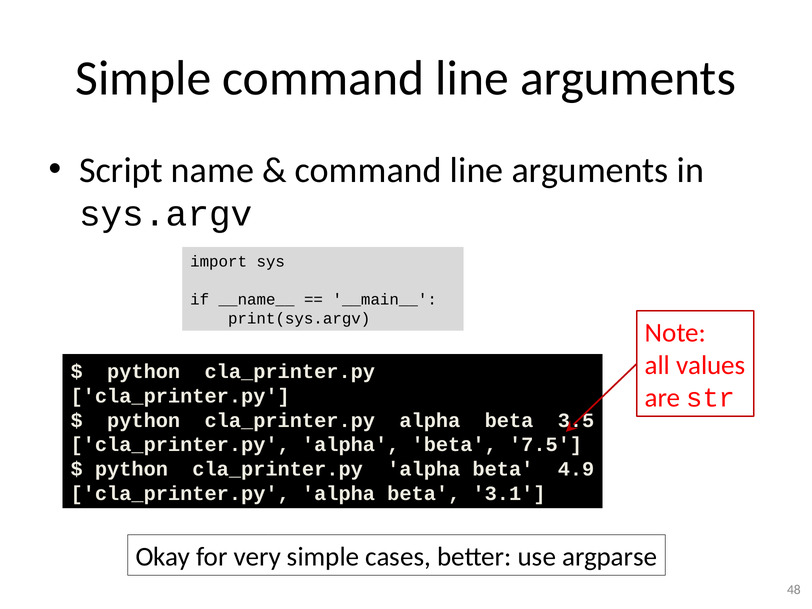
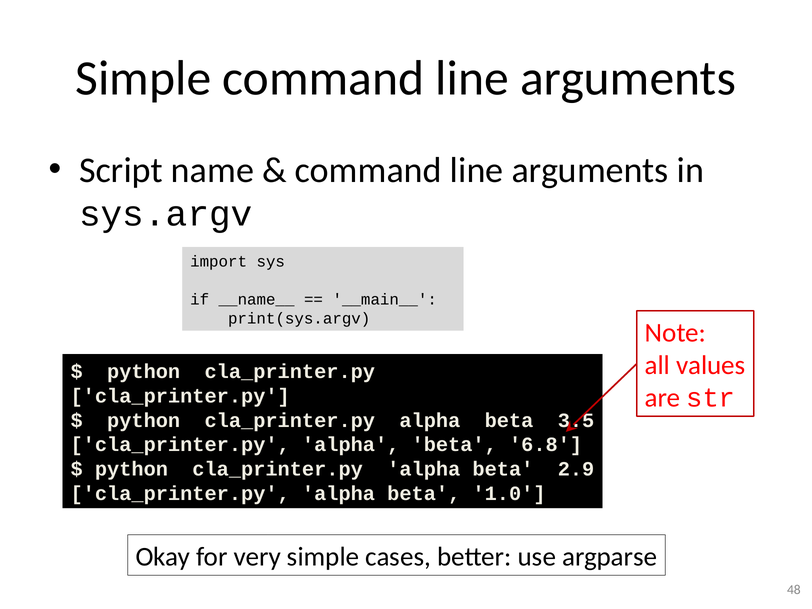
7.5: 7.5 -> 6.8 (546, 445)
4.9: 4.9 -> 2.9 (576, 469)
3.1: 3.1 -> 1.0 (509, 493)
